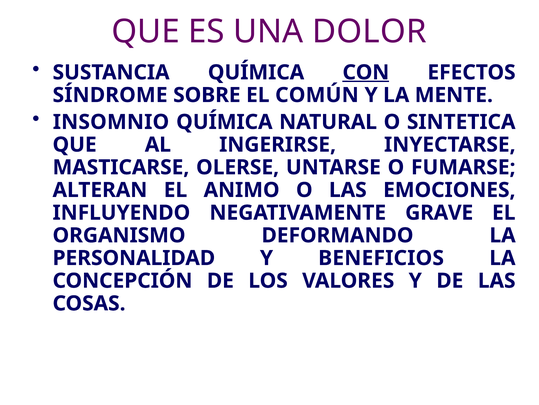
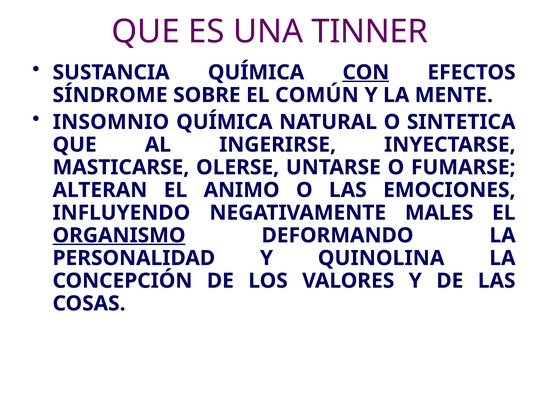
DOLOR: DOLOR -> TINNER (370, 31)
GRAVE: GRAVE -> MALES (439, 212)
ORGANISMO underline: none -> present (119, 235)
BENEFICIOS: BENEFICIOS -> QUINOLINA (381, 258)
